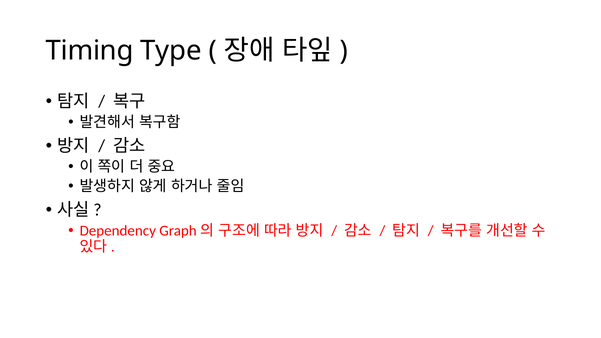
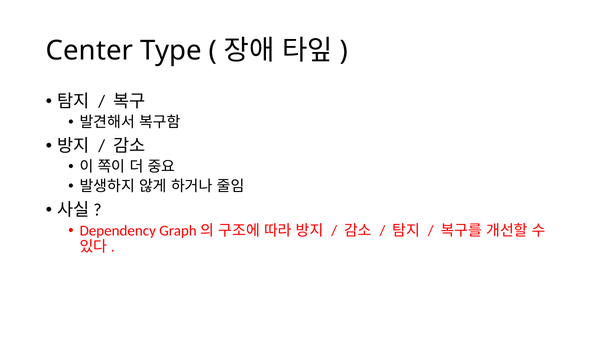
Timing: Timing -> Center (89, 50)
